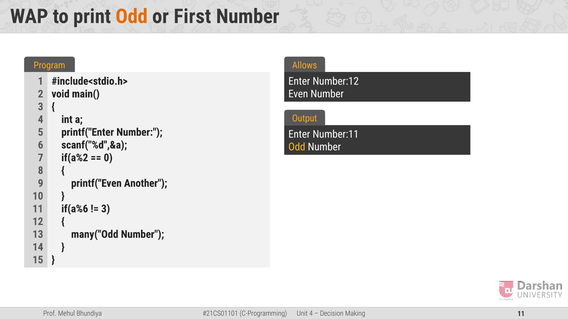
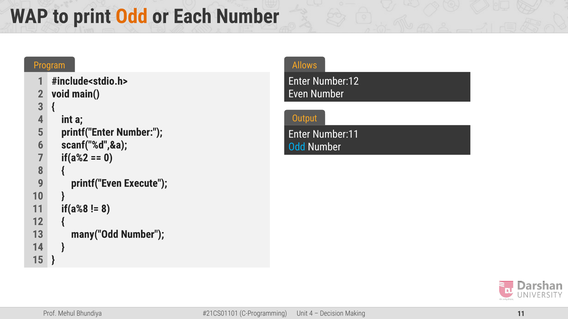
First: First -> Each (193, 16)
Odd colour: yellow -> light blue (297, 147)
Another: Another -> Execute (146, 184)
if(a%6: if(a%6 -> if(a%8 (75, 209)
3: 3 -> 8 (106, 209)
